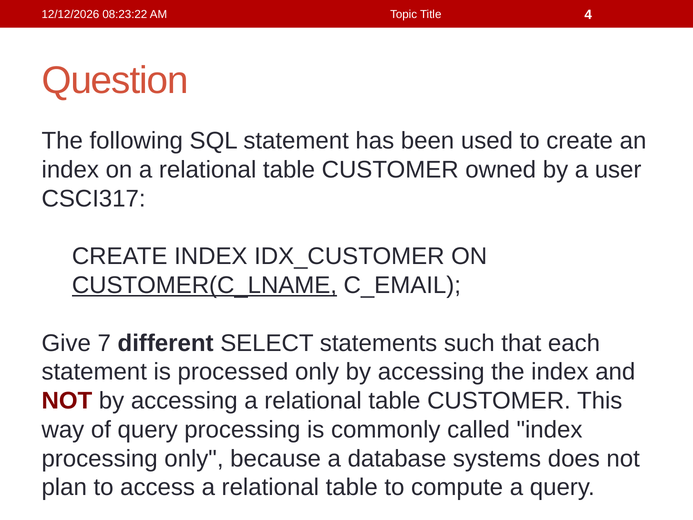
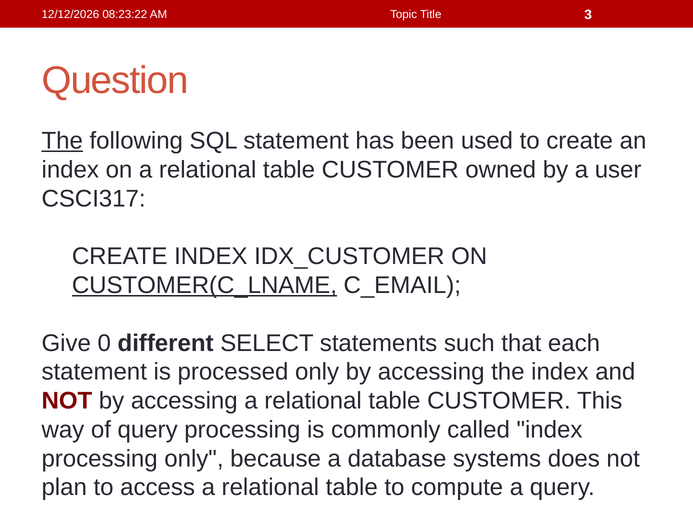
4: 4 -> 3 (588, 15)
The underline: none -> present (62, 141)
7: 7 -> 0 (104, 343)
